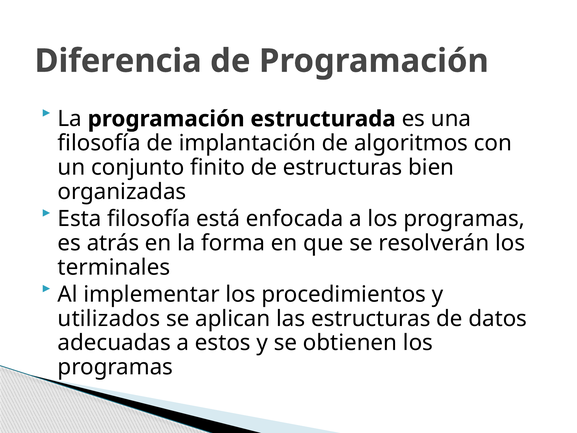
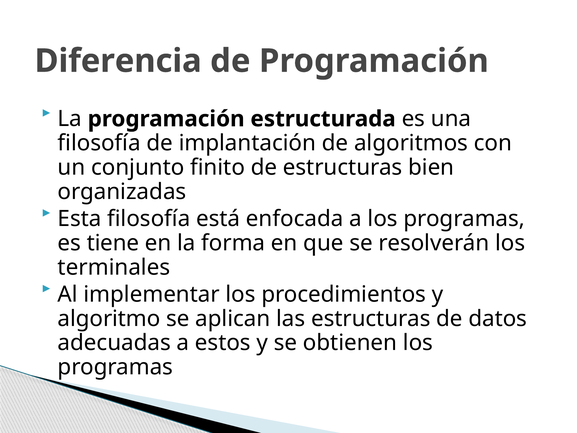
atrás: atrás -> tiene (113, 243)
utilizados: utilizados -> algoritmo (109, 318)
